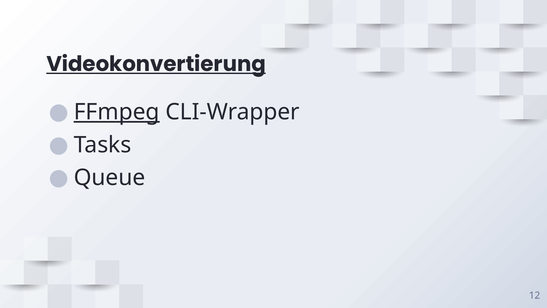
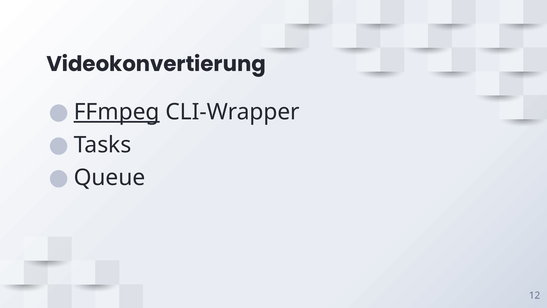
Videokonvertierung underline: present -> none (156, 64)
